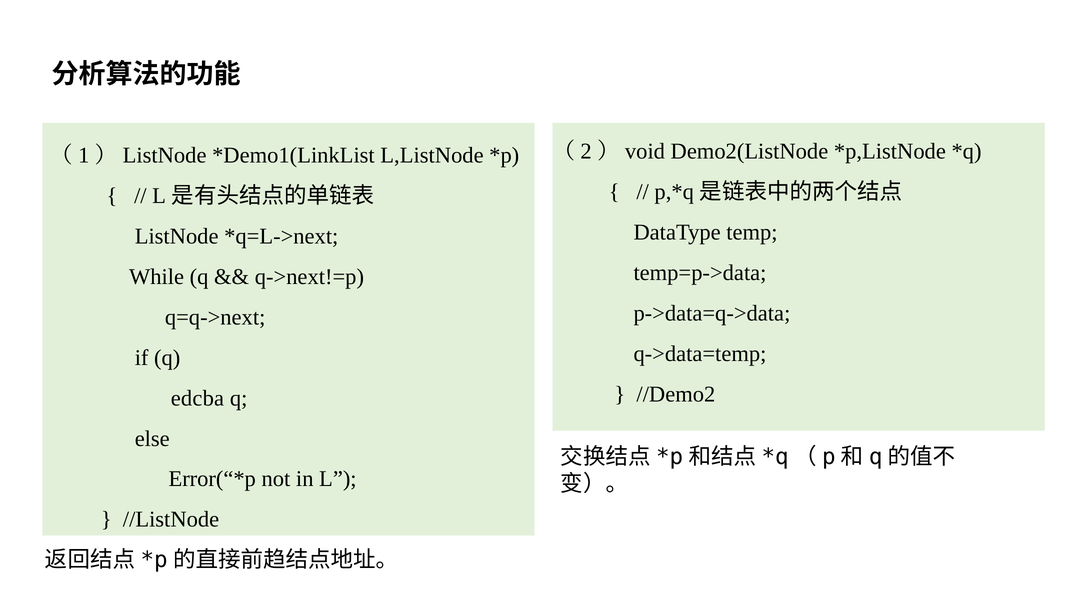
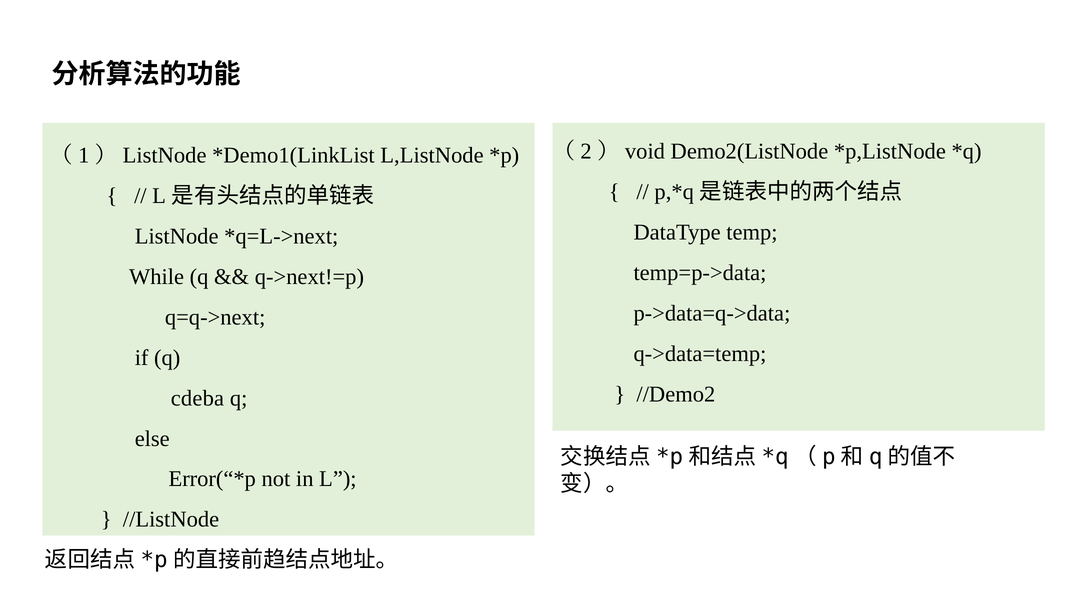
edcba: edcba -> cdeba (197, 398)
